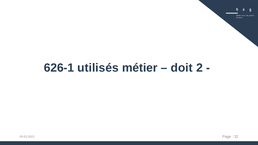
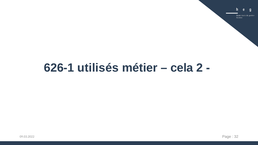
doit: doit -> cela (182, 68)
